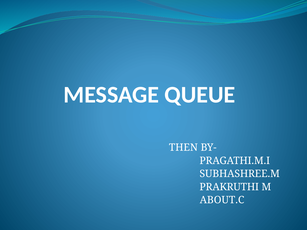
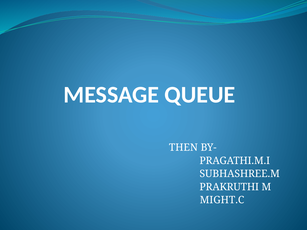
ABOUT.C: ABOUT.C -> MIGHT.C (222, 200)
